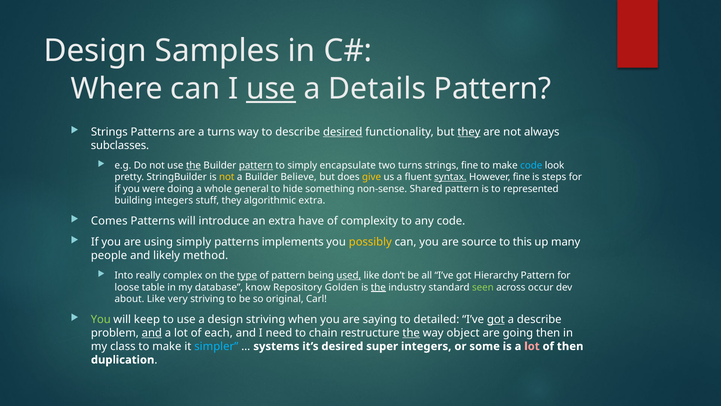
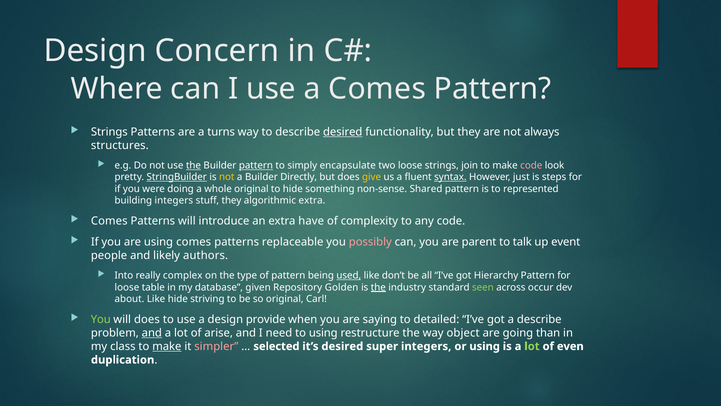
Samples: Samples -> Concern (217, 51)
use underline: present -> none (271, 89)
a Details: Details -> Comes (377, 89)
they underline: present -> none (469, 132)
subclasses: subclasses -> structures (120, 145)
two turns: turns -> loose (410, 165)
strings fine: fine -> join (470, 165)
code colour: light blue -> pink (531, 165)
StringBuilder underline: none -> present (177, 177)
Believe: Believe -> Directly (299, 177)
However fine: fine -> just (521, 177)
whole general: general -> original (251, 189)
using simply: simply -> comes (194, 242)
implements: implements -> replaceable (293, 242)
possibly colour: yellow -> pink (370, 242)
source: source -> parent (479, 242)
this: this -> talk (522, 242)
many: many -> event (566, 242)
method: method -> authors (206, 255)
type underline: present -> none (247, 275)
know: know -> given (258, 287)
Like very: very -> hide (178, 299)
will keep: keep -> does (147, 319)
design striving: striving -> provide (266, 319)
got underline: present -> none (496, 319)
each: each -> arise (219, 332)
to chain: chain -> using (323, 332)
the underline: present -> none (411, 332)
going then: then -> than (548, 332)
make underline: none -> present (167, 346)
simpler colour: light blue -> pink (216, 346)
systems: systems -> selected (276, 346)
or some: some -> using (485, 346)
lot colour: pink -> light green (532, 346)
of then: then -> even (570, 346)
